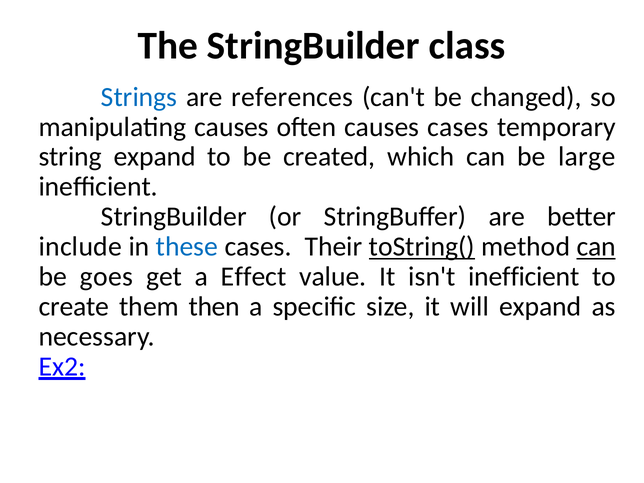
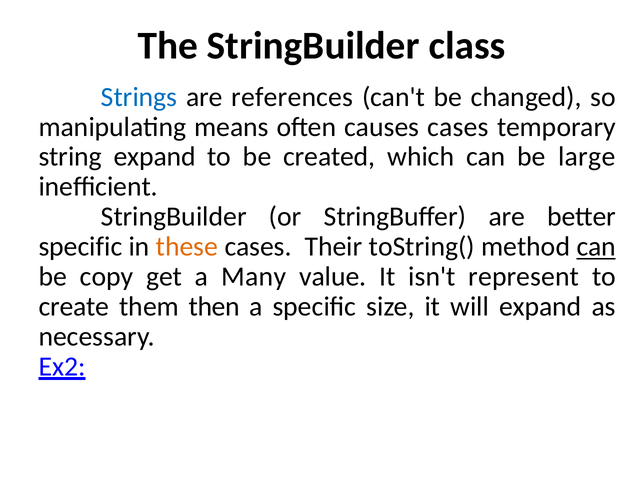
manipulating causes: causes -> means (232, 127)
include: include -> specific (80, 247)
these colour: blue -> orange (187, 247)
toString( underline: present -> none (422, 247)
goes: goes -> copy (107, 277)
Effect: Effect -> Many (254, 277)
isn't inefficient: inefficient -> represent (524, 277)
